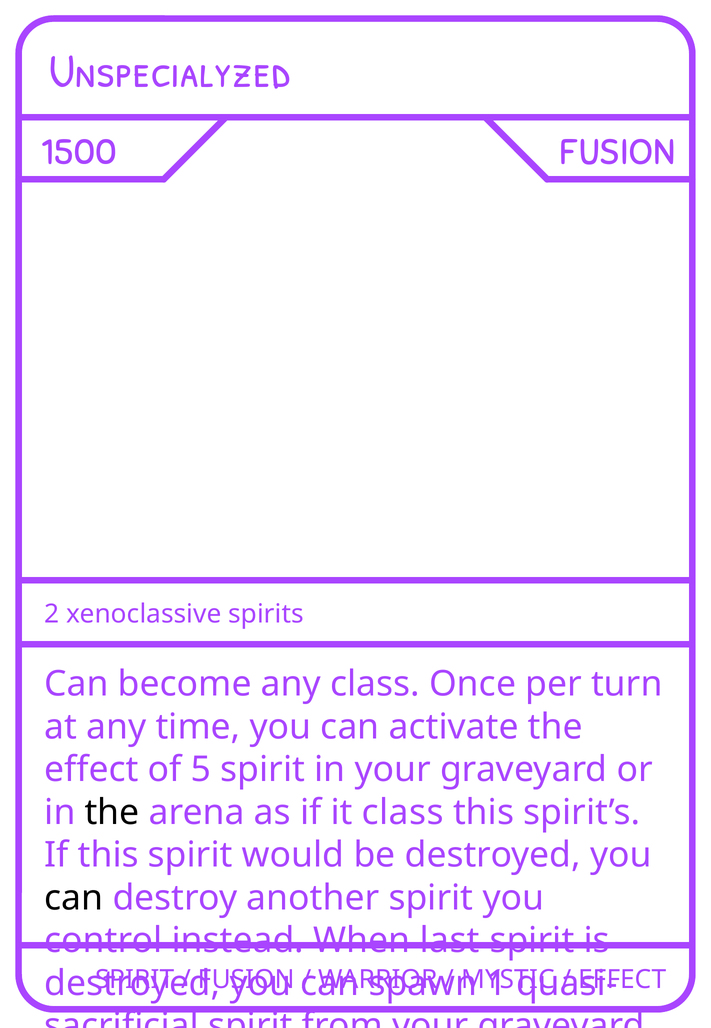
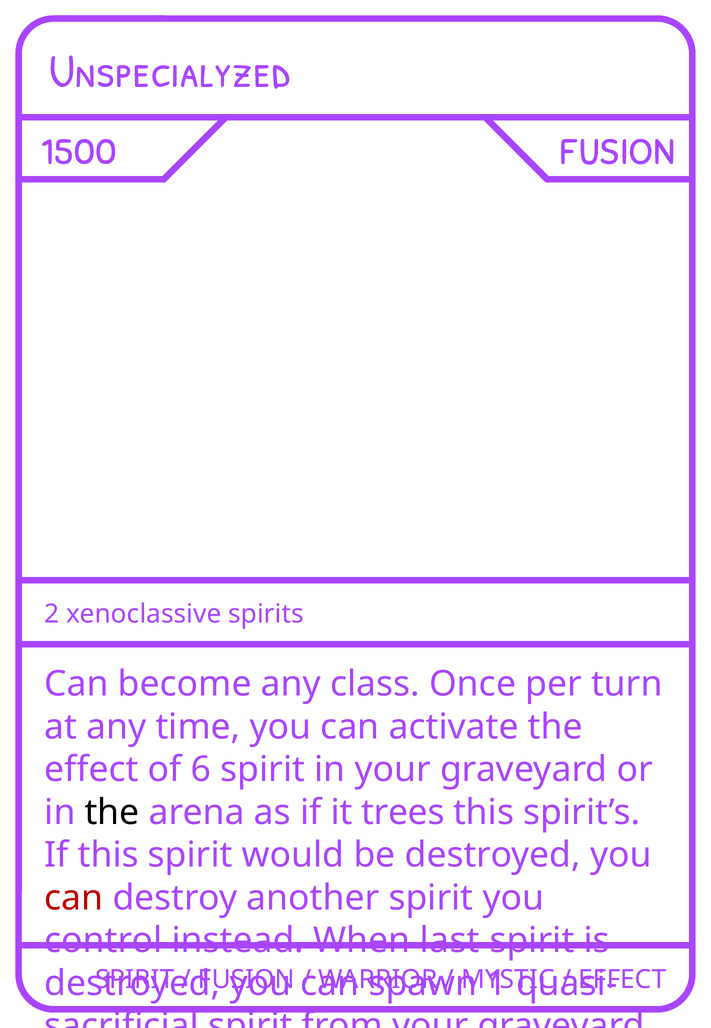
5: 5 -> 6 (201, 769)
it class: class -> trees (403, 812)
can colour: black -> red (74, 897)
